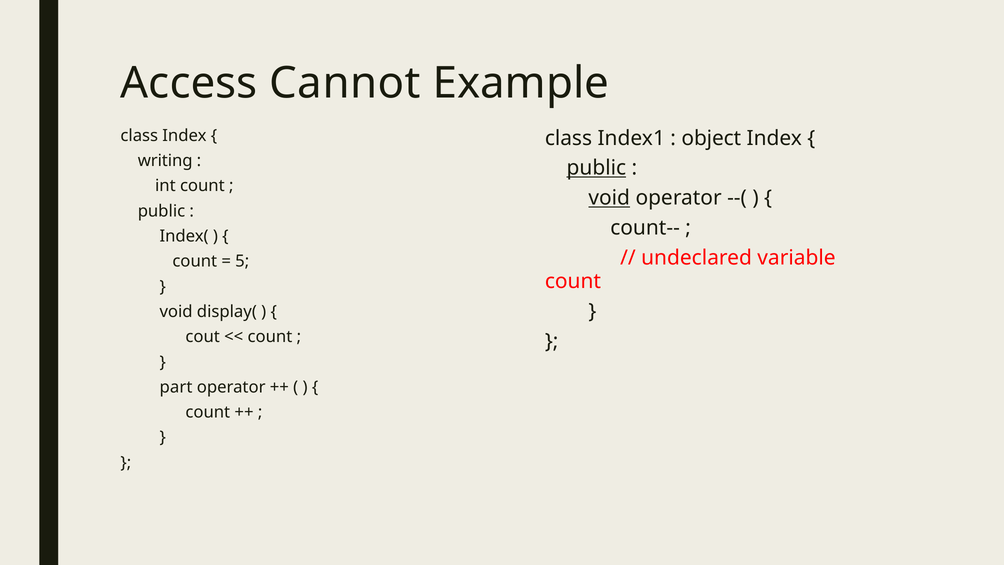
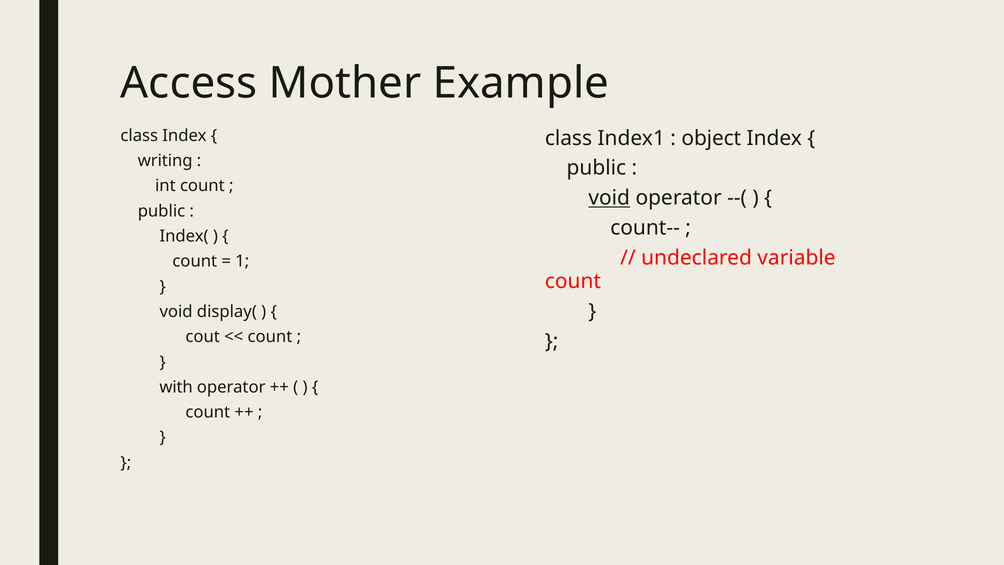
Cannot: Cannot -> Mother (345, 83)
public underline: present -> none (596, 168)
5: 5 -> 1 (242, 261)
part: part -> with (176, 387)
